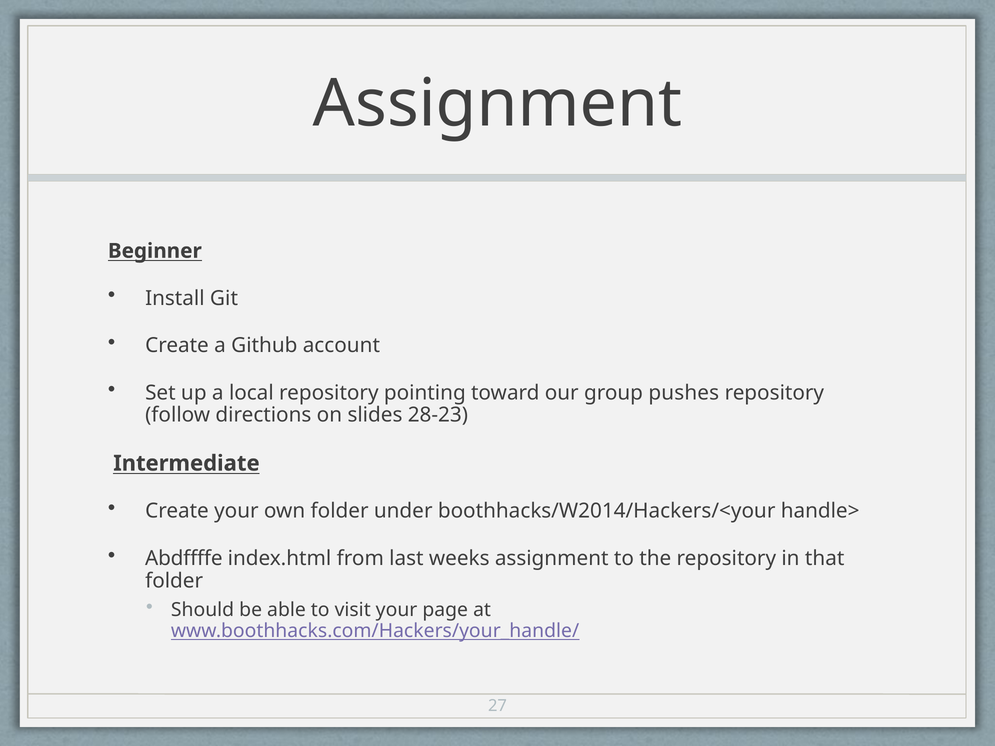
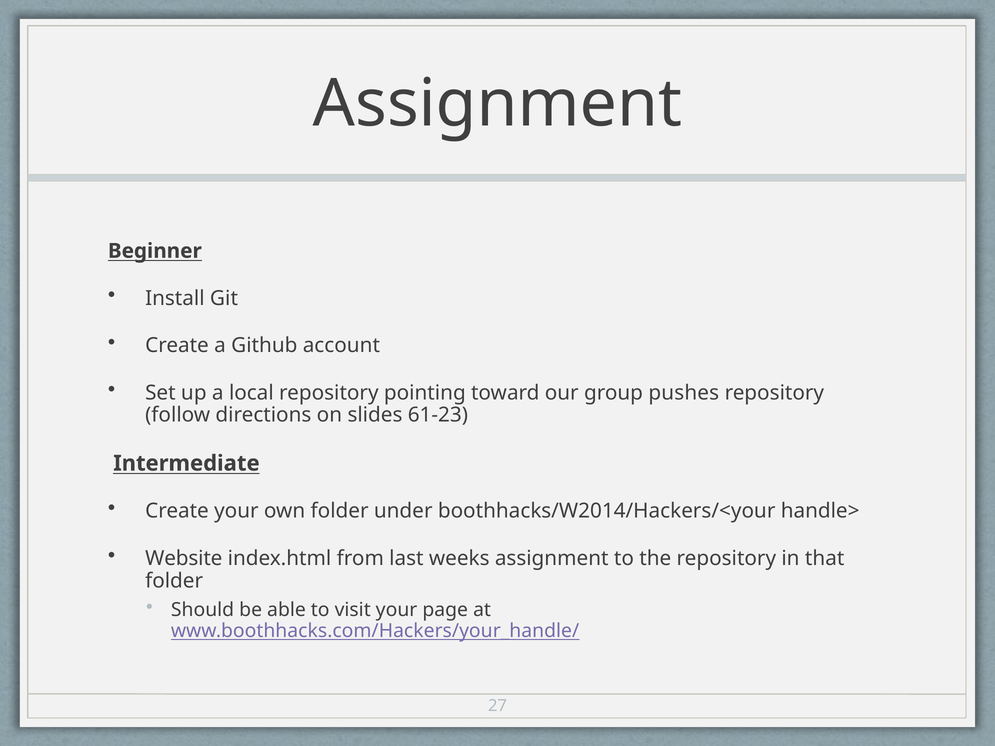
28-23: 28-23 -> 61-23 (438, 415)
Abdffffe: Abdffffe -> Website (184, 559)
